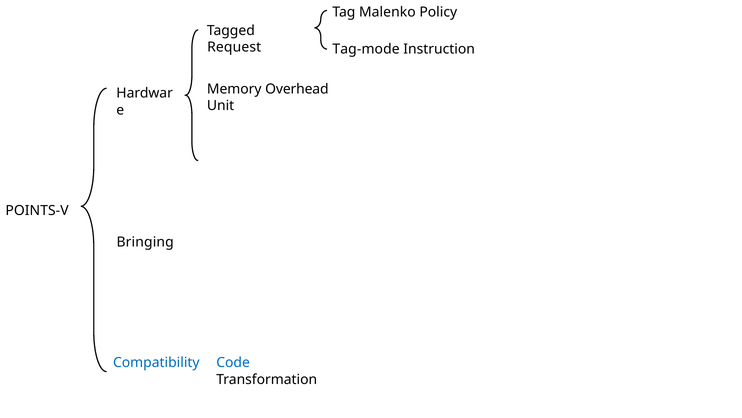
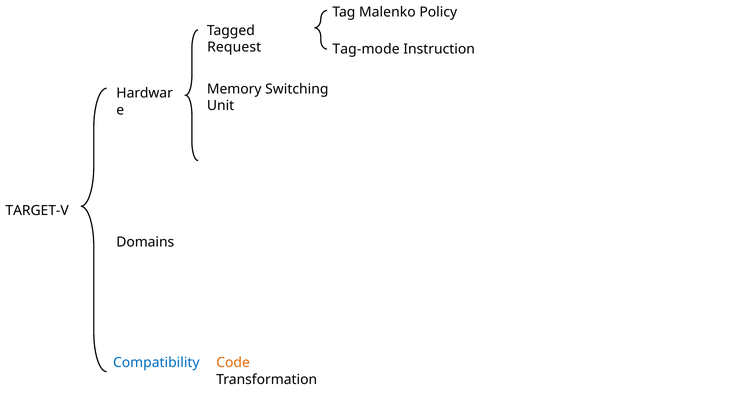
Overhead: Overhead -> Switching (297, 89)
POINTS-V: POINTS-V -> TARGET-V (37, 210)
Bringing: Bringing -> Domains (145, 242)
Code colour: blue -> orange (233, 362)
